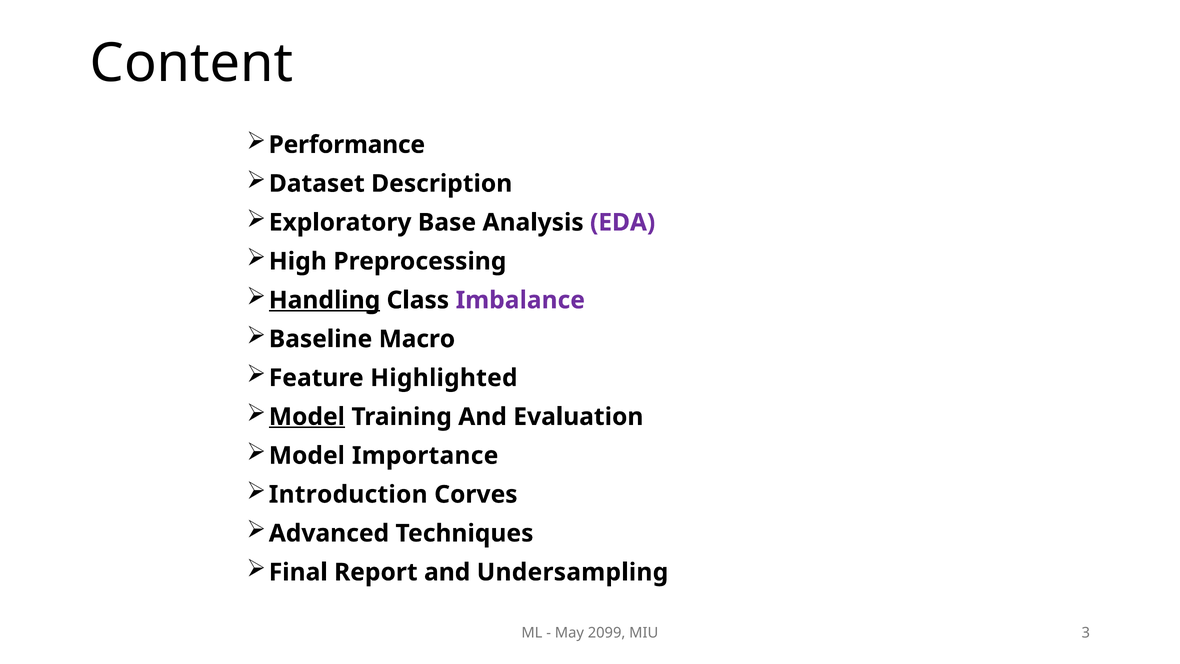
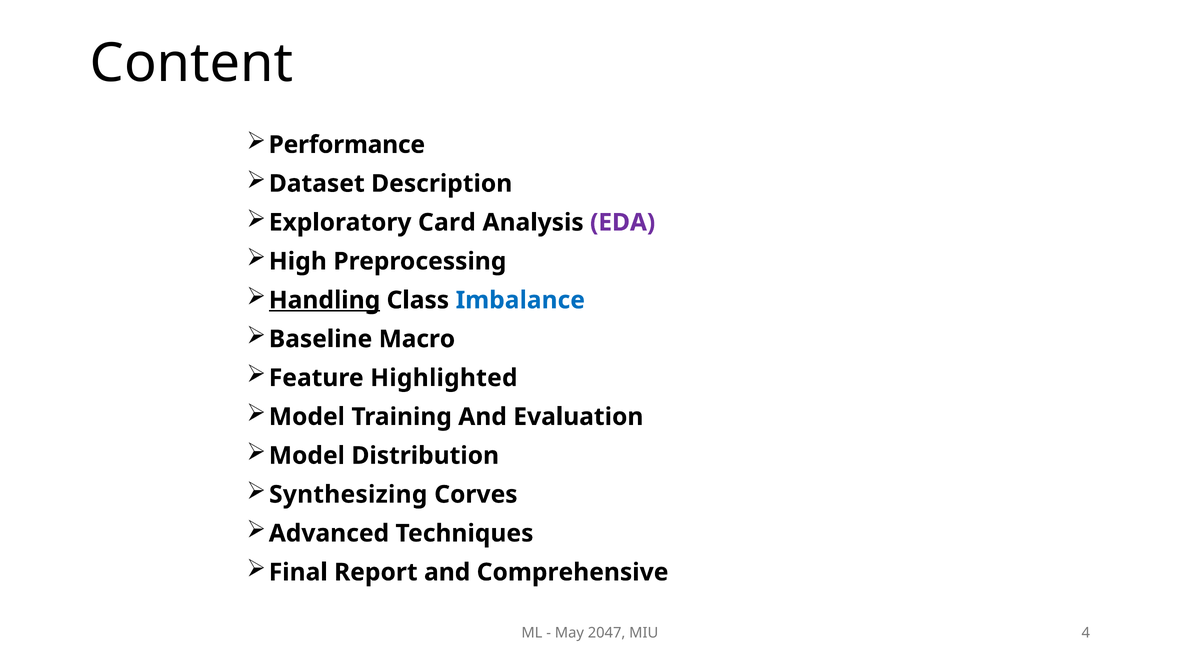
Base: Base -> Card (447, 222)
Imbalance colour: purple -> blue (520, 300)
Model underline: present -> none (307, 417)
Importance: Importance -> Distribution (425, 455)
Introduction: Introduction -> Synthesizing (348, 494)
Undersampling: Undersampling -> Comprehensive (573, 572)
2099: 2099 -> 2047 (607, 633)
3: 3 -> 4 (1086, 633)
